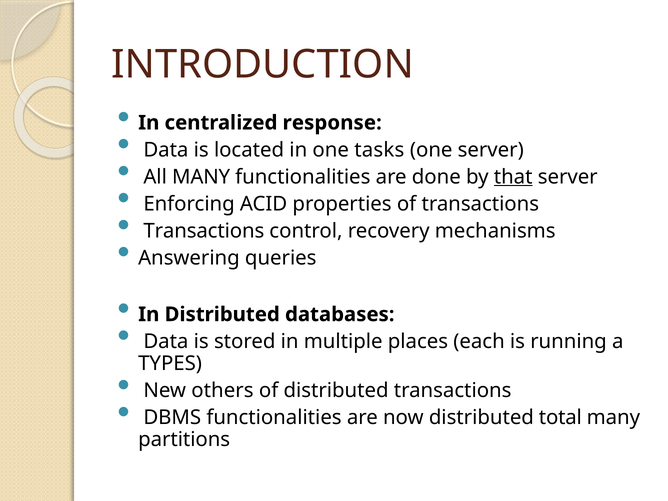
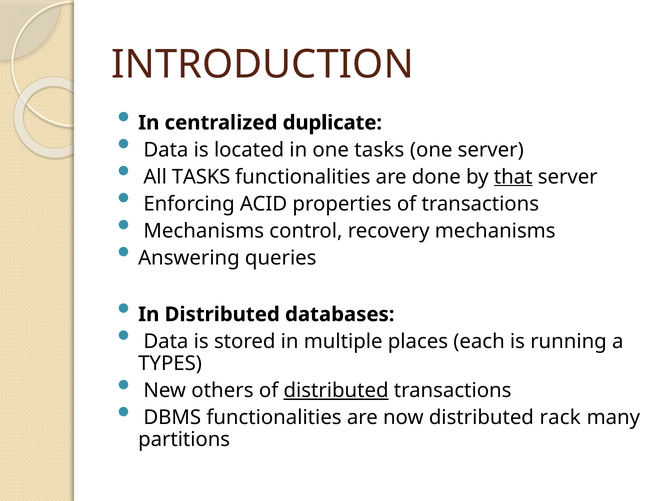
response: response -> duplicate (332, 123)
All MANY: MANY -> TASKS (201, 177)
Transactions: Transactions -> Mechanisms (204, 231)
distributed underline: none -> present (336, 391)
total: total -> rack (560, 418)
